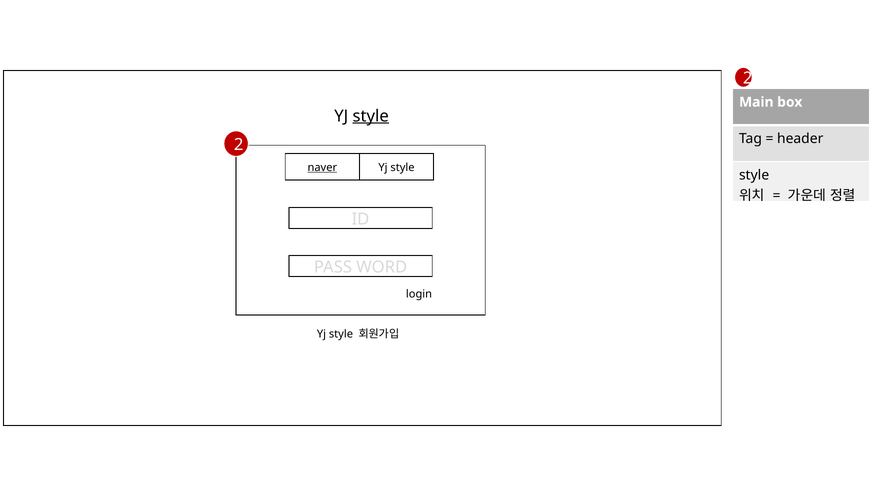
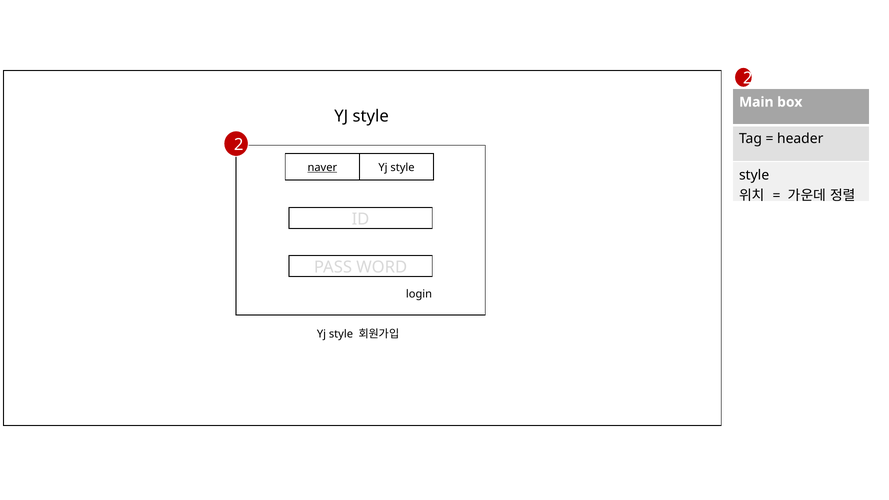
style underline: present -> none (371, 116)
